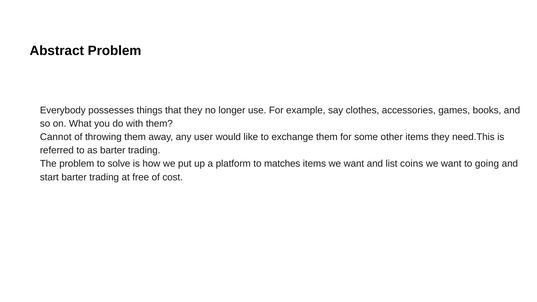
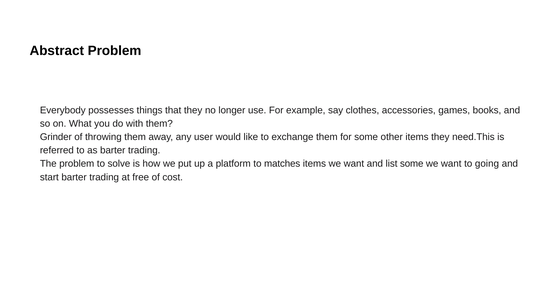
Cannot: Cannot -> Grinder (56, 137)
list coins: coins -> some (412, 164)
